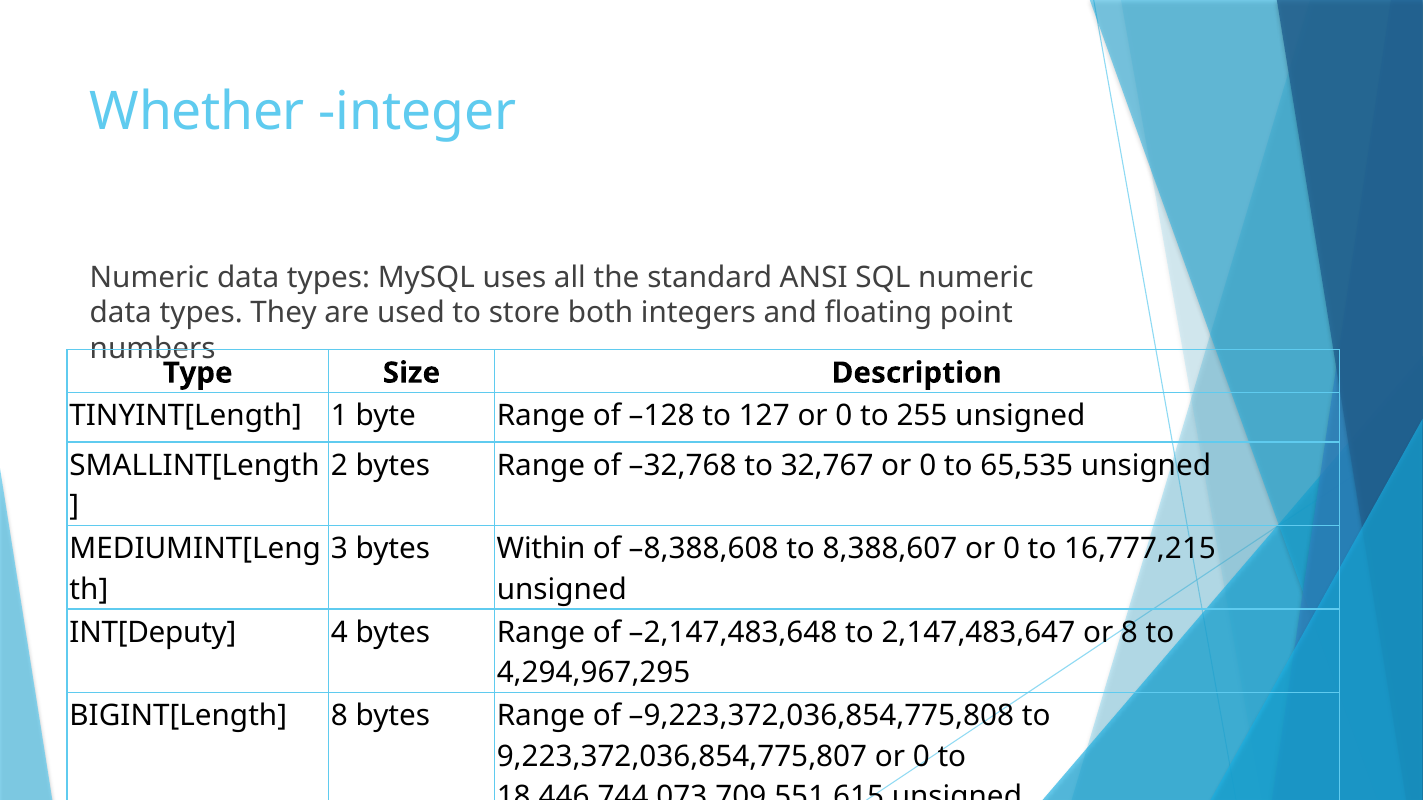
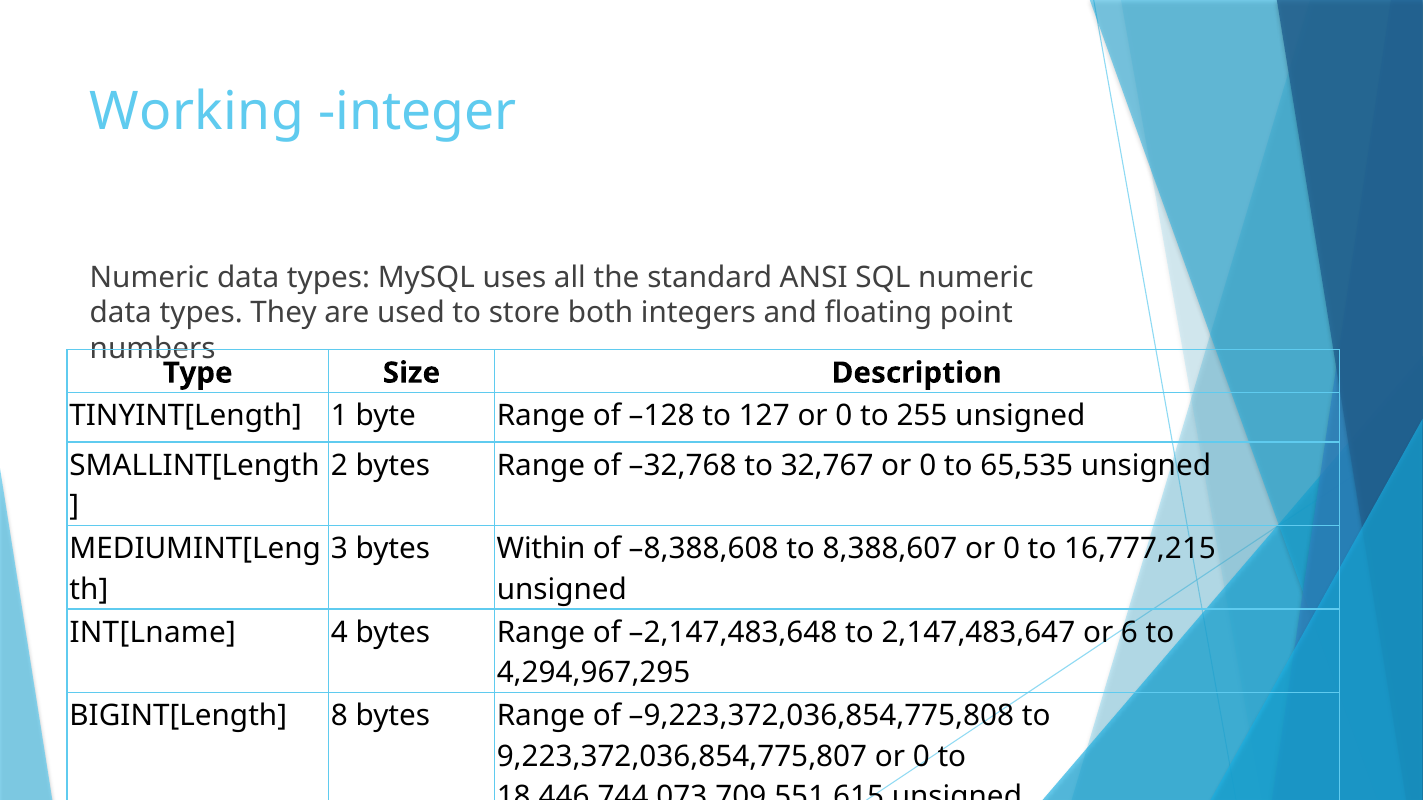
Whether: Whether -> Working (197, 112)
INT[Deputy: INT[Deputy -> INT[Lname (153, 633)
or 8: 8 -> 6 (1129, 633)
